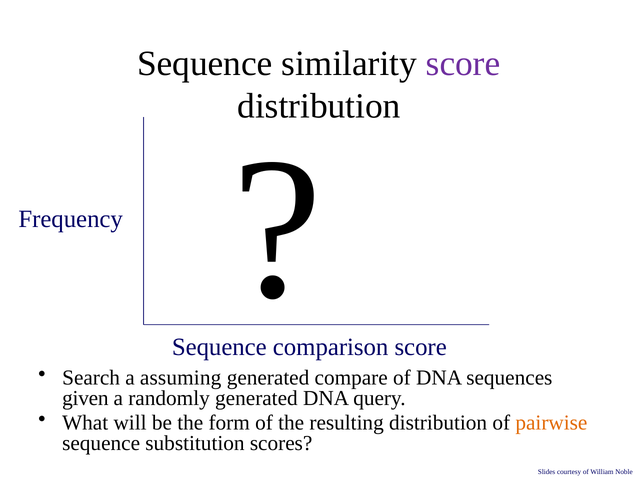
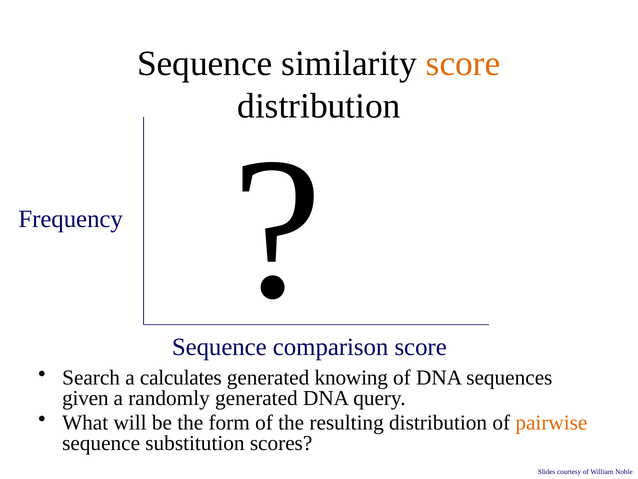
score colour: purple -> orange (463, 64)
assuming: assuming -> calculates (181, 377)
compare: compare -> knowing (351, 377)
